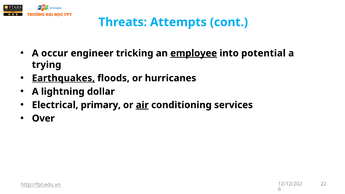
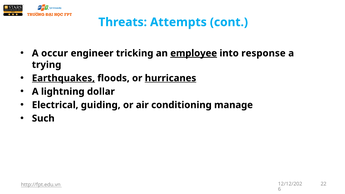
potential: potential -> response (263, 53)
hurricanes underline: none -> present (171, 78)
primary: primary -> guiding (101, 105)
air underline: present -> none (142, 105)
services: services -> manage (234, 105)
Over: Over -> Such (43, 118)
